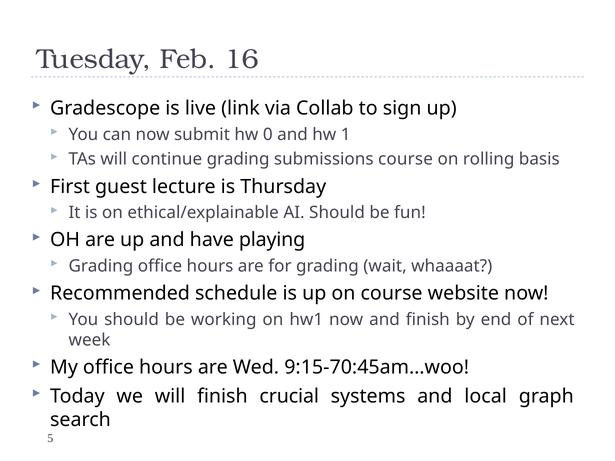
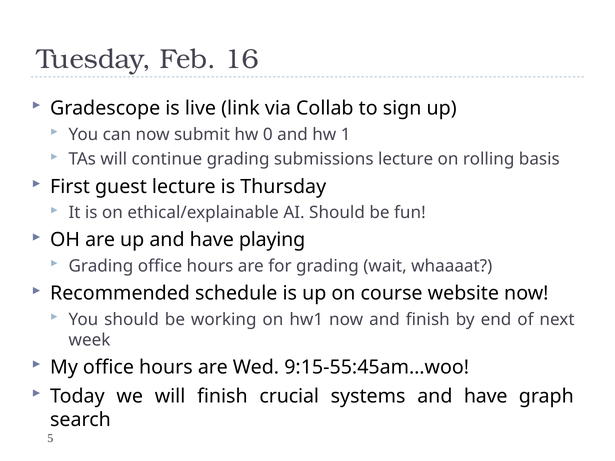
submissions course: course -> lecture (406, 159)
9:15-70:45am…woo: 9:15-70:45am…woo -> 9:15-55:45am…woo (377, 368)
systems and local: local -> have (486, 396)
